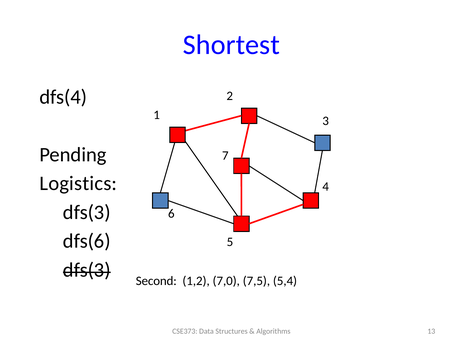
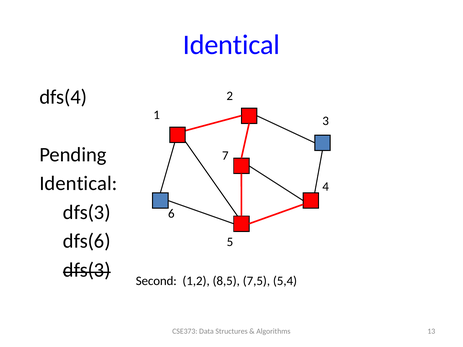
Shortest: Shortest -> Identical (231, 45)
Logistics: Logistics -> Identical (78, 184)
7,0: 7,0 -> 8,5 (226, 281)
